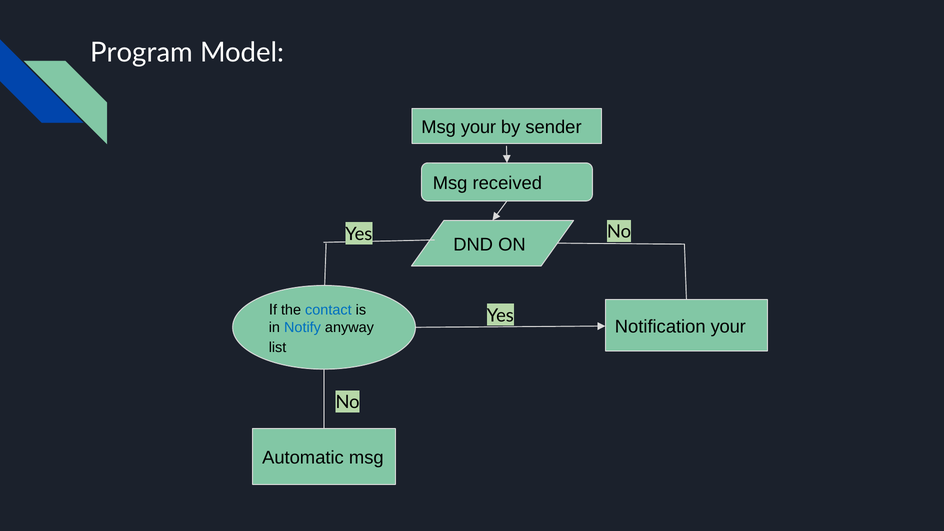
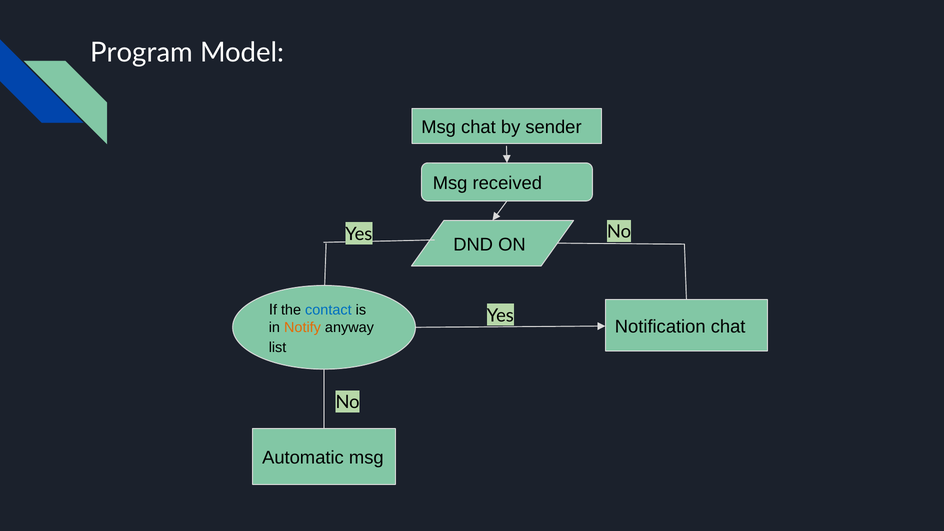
Msg your: your -> chat (478, 127)
Notification your: your -> chat (728, 327)
Notify colour: blue -> orange (302, 327)
